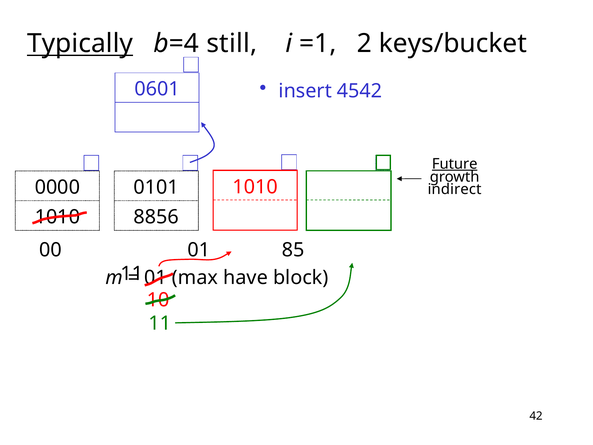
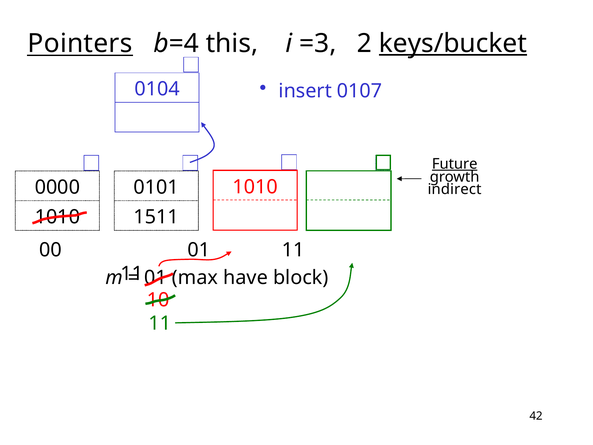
Typically: Typically -> Pointers (80, 43)
still: still -> this (232, 43)
=1: =1 -> =3 (318, 43)
keys/bucket underline: none -> present (453, 43)
0601: 0601 -> 0104 (157, 89)
4542: 4542 -> 0107 (360, 91)
8856: 8856 -> 1511 (156, 217)
01 85: 85 -> 11 (293, 250)
